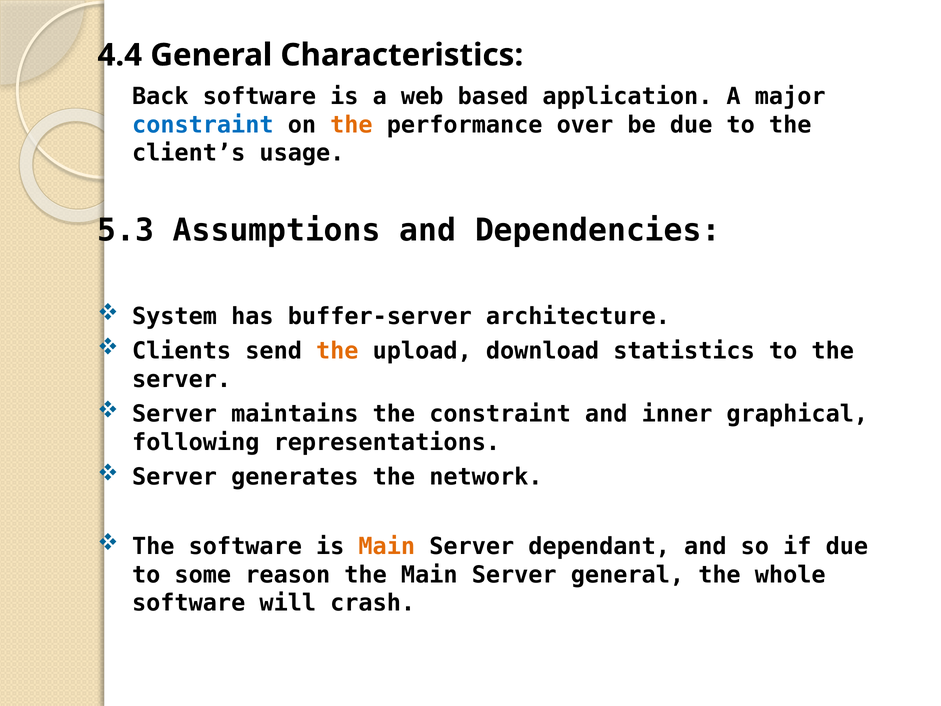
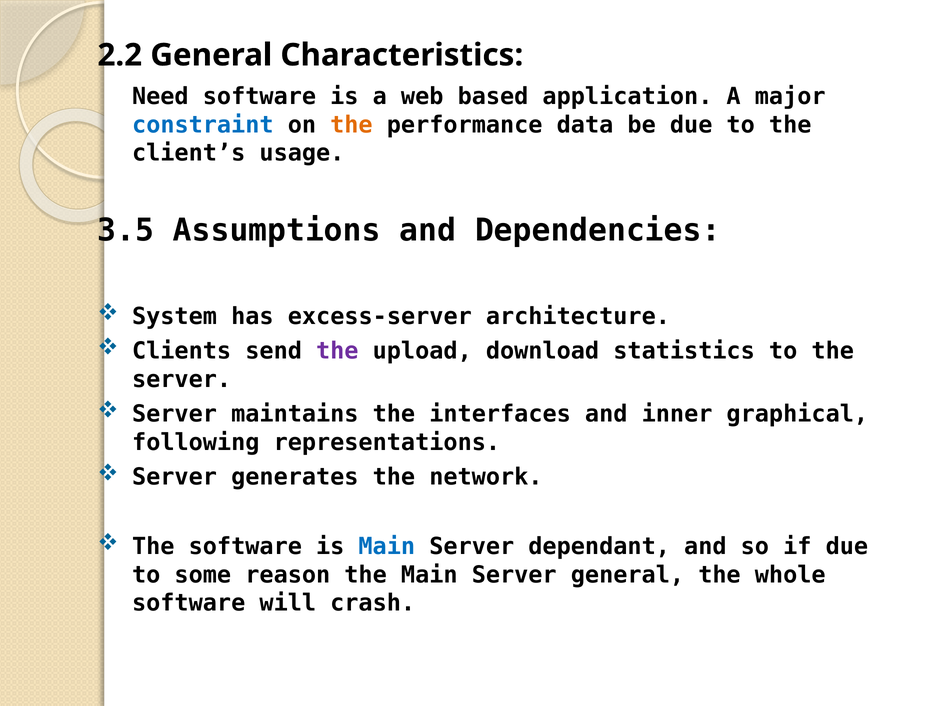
4.4: 4.4 -> 2.2 (120, 55)
Back: Back -> Need (160, 97)
over: over -> data (585, 125)
5.3: 5.3 -> 3.5 (126, 230)
buffer-server: buffer-server -> excess-server (380, 316)
the colour: orange -> purple (337, 351)
the constraint: constraint -> interfaces (500, 414)
Main colour: orange -> blue (387, 546)
